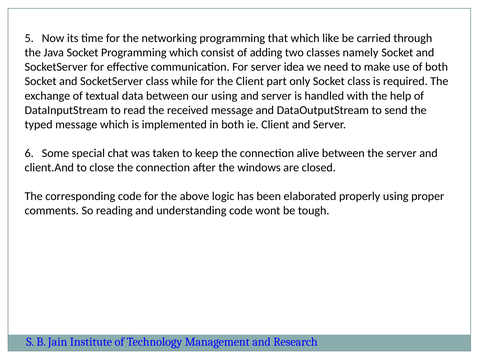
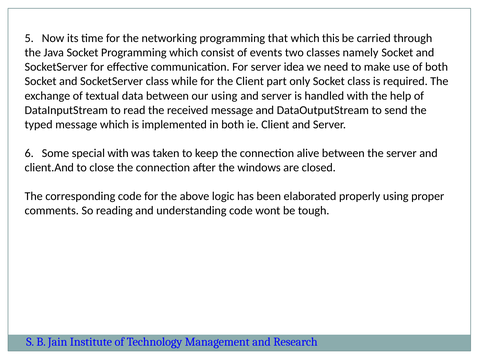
like: like -> this (331, 38)
adding: adding -> events (266, 53)
special chat: chat -> with (118, 153)
